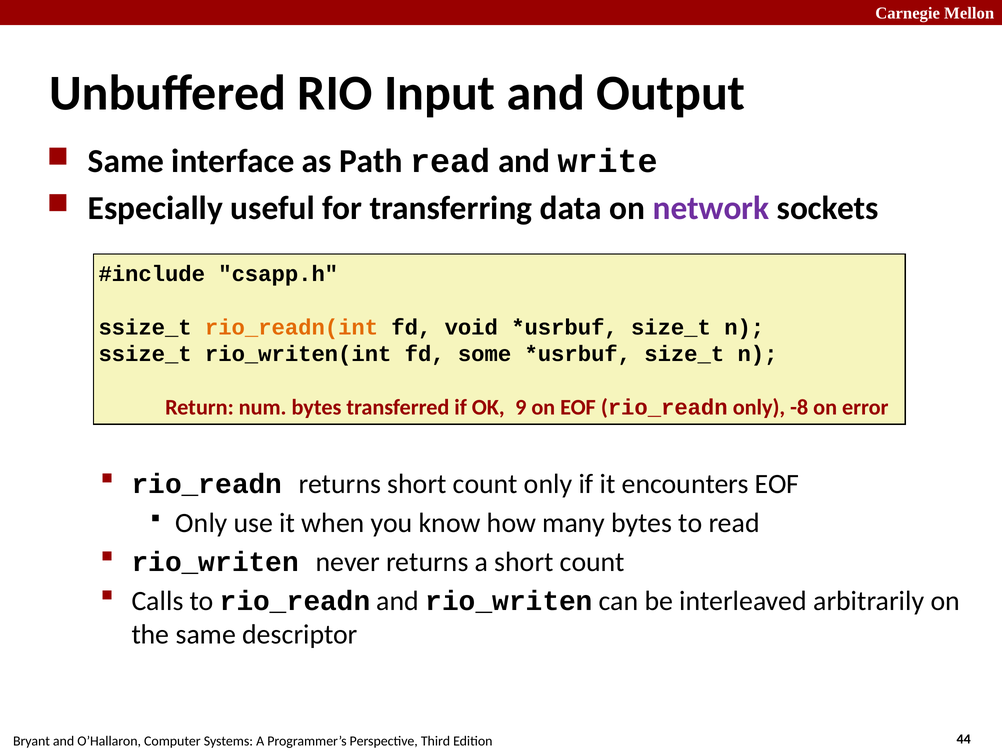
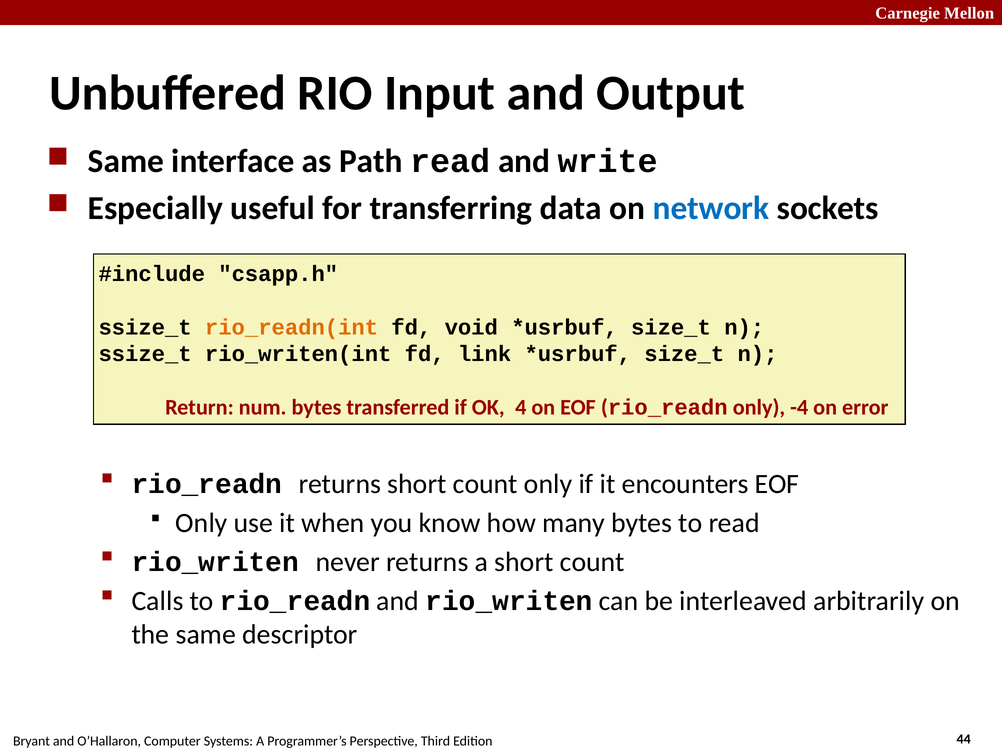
network colour: purple -> blue (711, 208)
some: some -> link (485, 354)
9: 9 -> 4 (521, 407)
-8: -8 -> -4 (799, 407)
